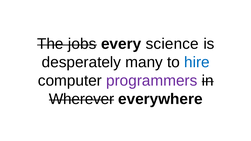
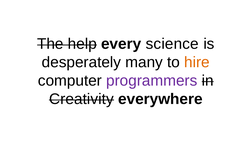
jobs: jobs -> help (82, 44)
hire colour: blue -> orange (197, 62)
Wherever: Wherever -> Creativity (81, 99)
